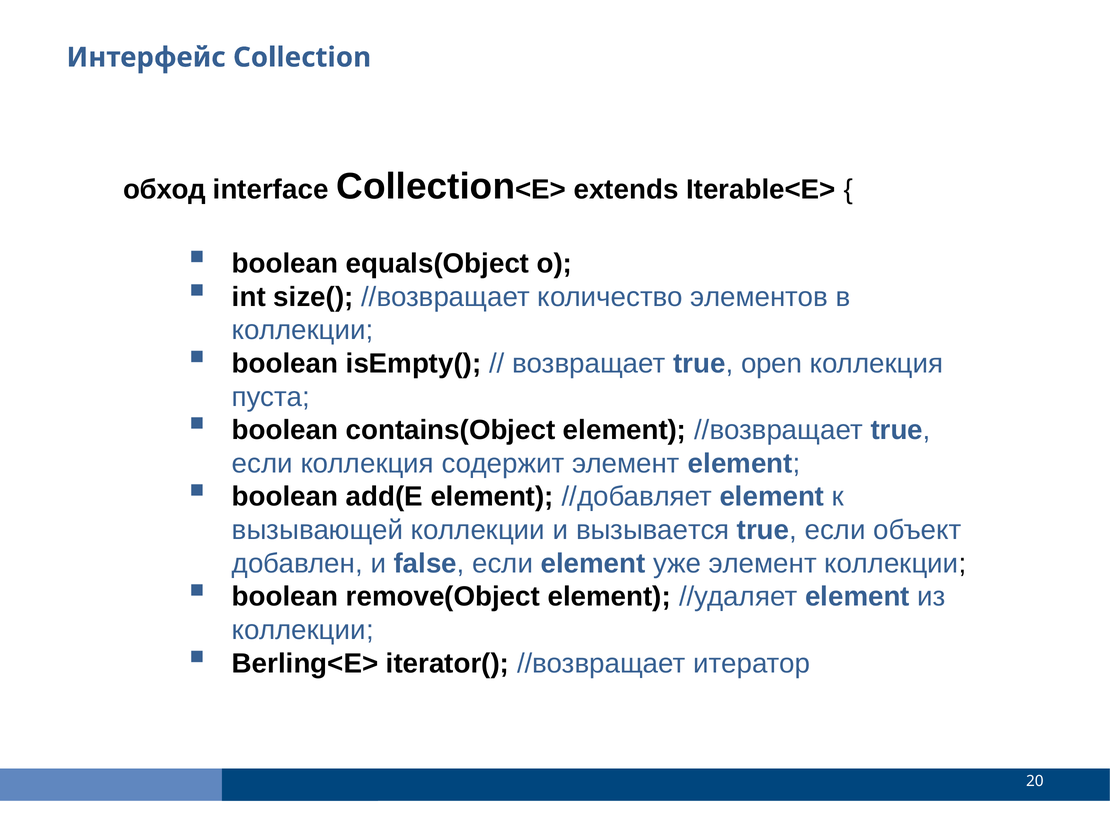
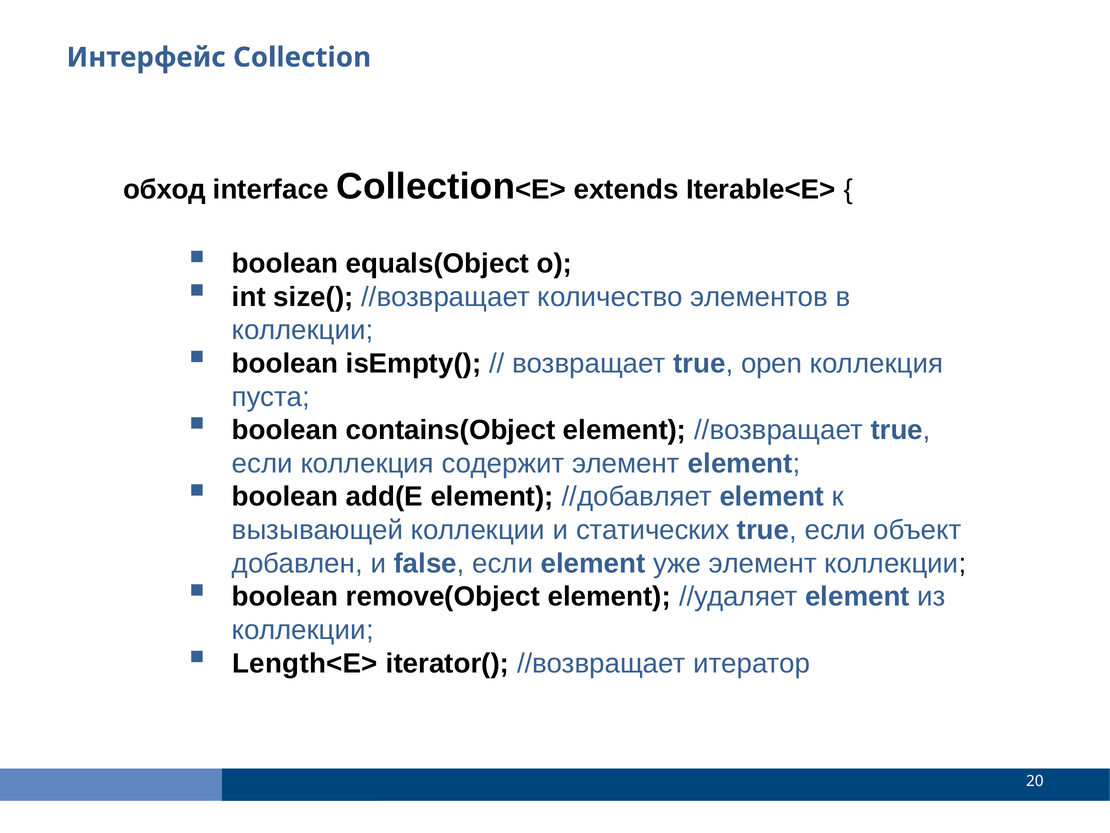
вызывается: вызывается -> статических (653, 530)
Berling<E>: Berling<E> -> Length<E> (305, 663)
